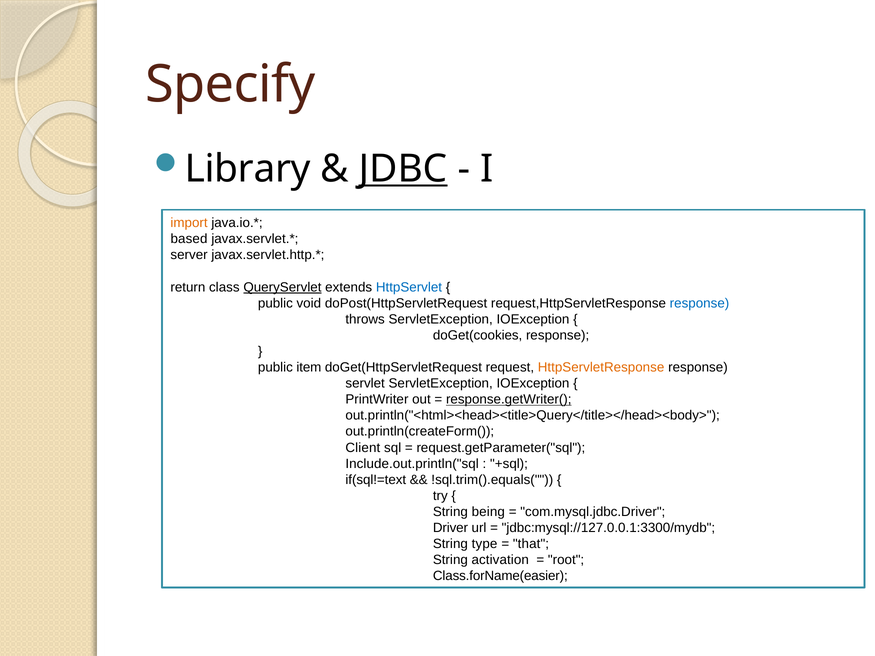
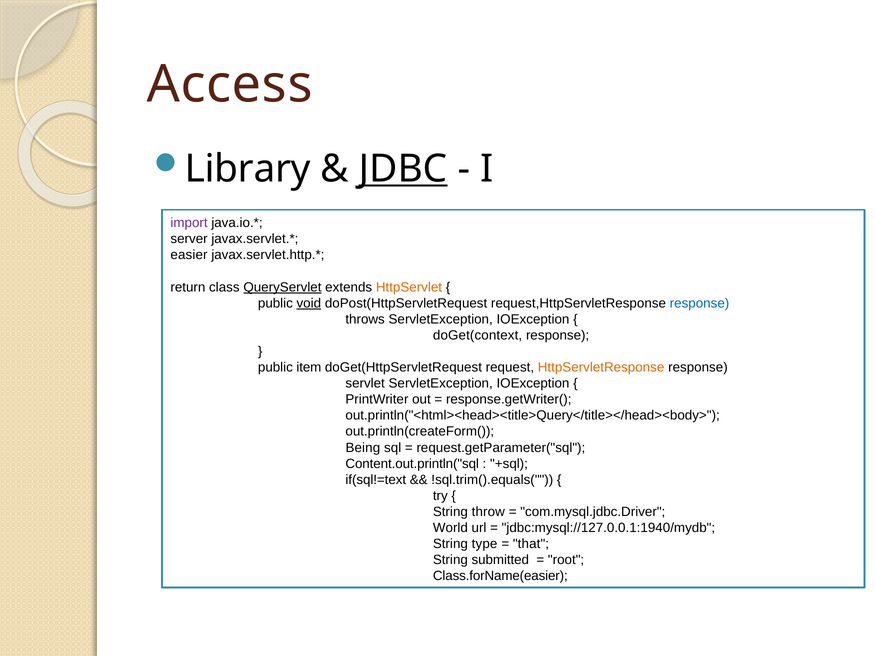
Specify: Specify -> Access (230, 85)
import colour: orange -> purple (189, 223)
based: based -> server (189, 239)
server: server -> easier (189, 255)
HttpServlet colour: blue -> orange (409, 287)
void underline: none -> present (309, 303)
doGet(cookies: doGet(cookies -> doGet(context (478, 335)
response.getWriter( underline: present -> none (509, 400)
Client: Client -> Being (363, 448)
Include.out.println("sql: Include.out.println("sql -> Content.out.println("sql (412, 464)
being: being -> throw (488, 512)
Driver: Driver -> World (450, 528)
jdbc:mysql://127.0.0.1:3300/mydb: jdbc:mysql://127.0.0.1:3300/mydb -> jdbc:mysql://127.0.0.1:1940/mydb (608, 528)
activation: activation -> submitted (500, 560)
